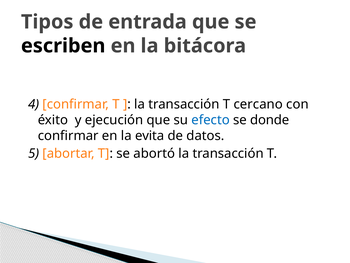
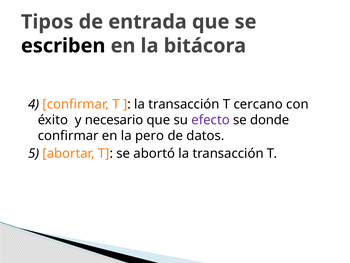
ejecución: ejecución -> necesario (114, 120)
efecto colour: blue -> purple (211, 120)
evita: evita -> pero (150, 136)
